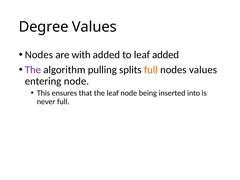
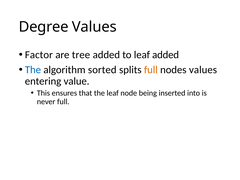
Nodes: Nodes -> Factor (39, 55)
with: with -> tree (81, 55)
The colour: purple -> blue (33, 70)
pulling: pulling -> sorted (102, 70)
entering node: node -> value (77, 81)
